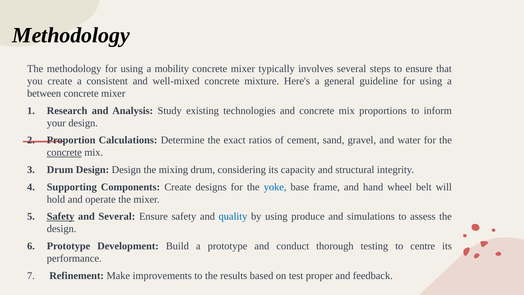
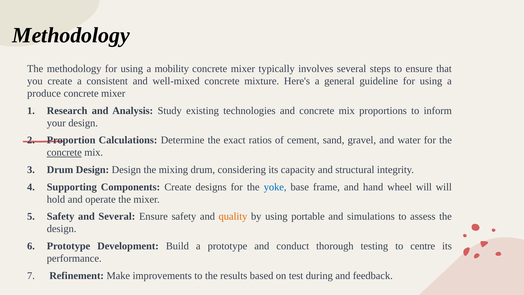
between: between -> produce (44, 93)
wheel belt: belt -> will (424, 187)
Safety underline: present -> none (61, 216)
quality colour: blue -> orange (233, 216)
produce: produce -> portable (308, 216)
proper: proper -> during (319, 275)
